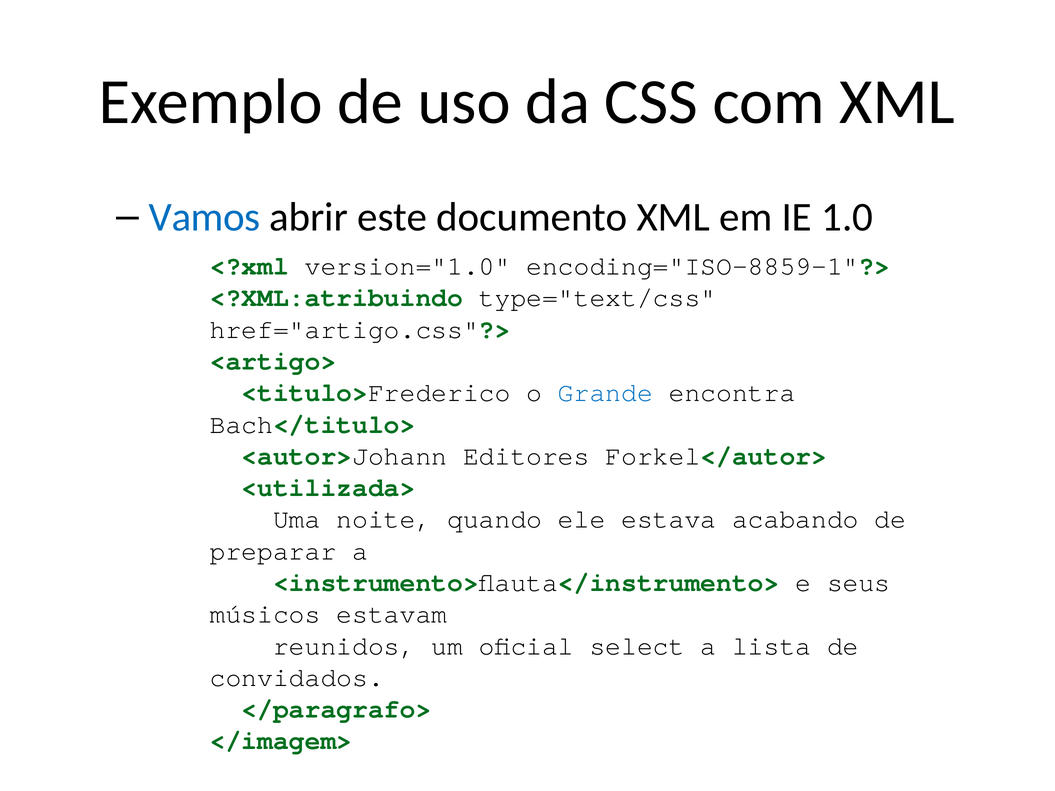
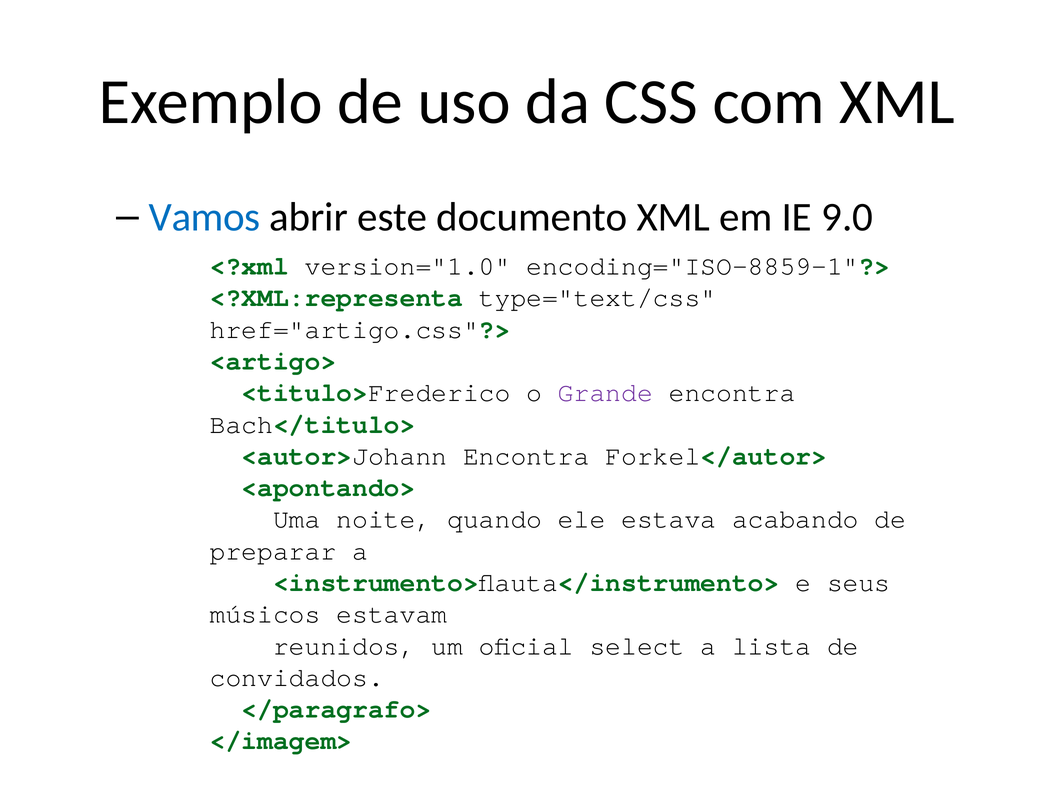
1.0: 1.0 -> 9.0 (847, 217)
<?XML:atribuindo: <?XML:atribuindo -> <?XML:representa (336, 298)
Grande colour: blue -> purple (605, 393)
<autor>Johann Editores: Editores -> Encontra (526, 456)
<utilizada>: <utilizada> -> <apontando> (329, 488)
